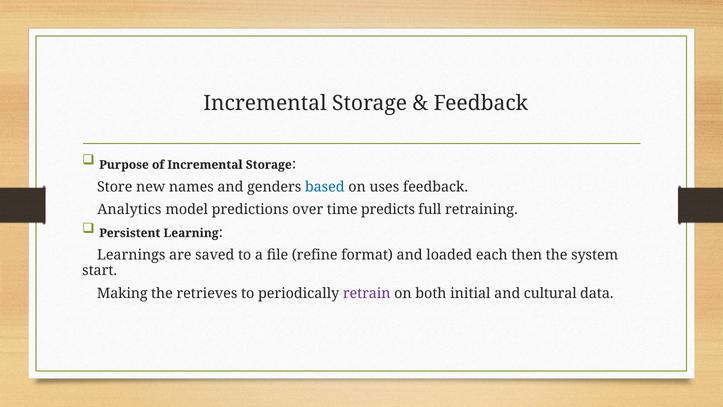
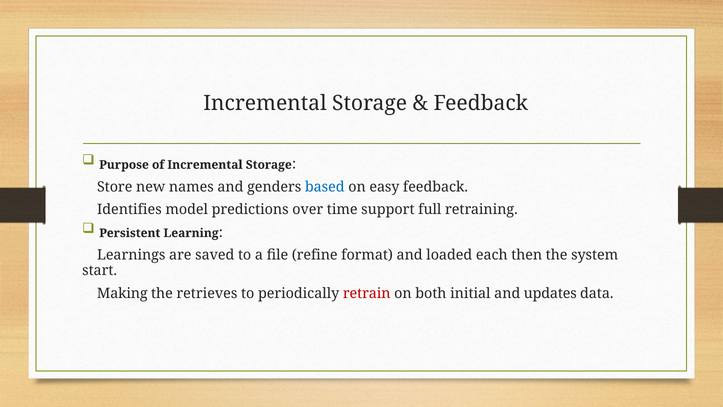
uses: uses -> easy (384, 187)
Analytics: Analytics -> Identifies (129, 209)
predicts: predicts -> support (388, 209)
retrain colour: purple -> red (367, 293)
cultural: cultural -> updates (550, 293)
